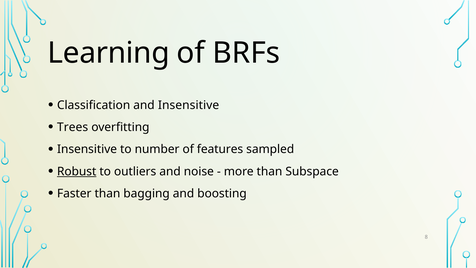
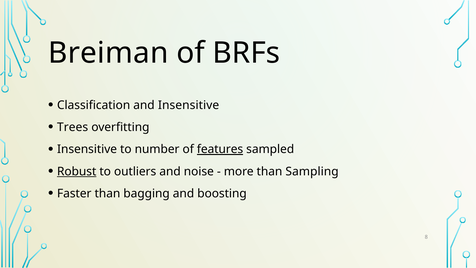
Learning: Learning -> Breiman (108, 53)
features underline: none -> present (220, 149)
Subspace: Subspace -> Sampling (312, 171)
